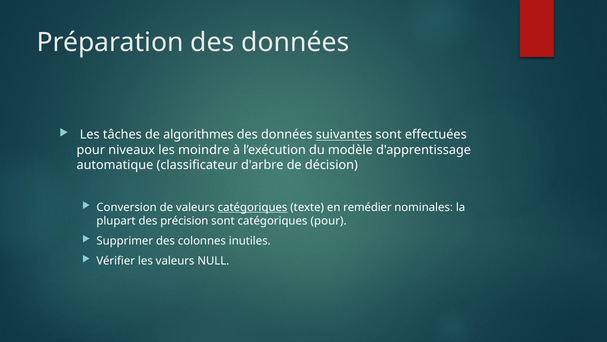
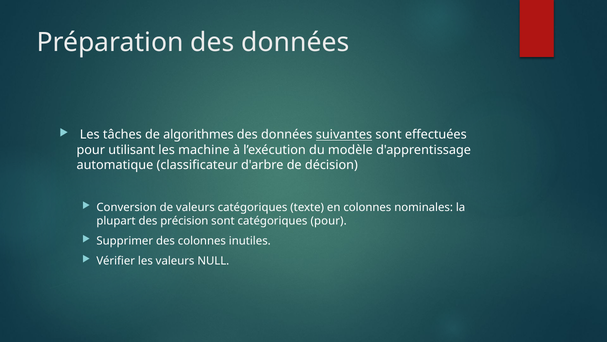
niveaux: niveaux -> utilisant (132, 150)
moindre: moindre -> machine (204, 150)
catégoriques underline: present -> none (253, 207)
en remédier: remédier -> colonnes (367, 207)
